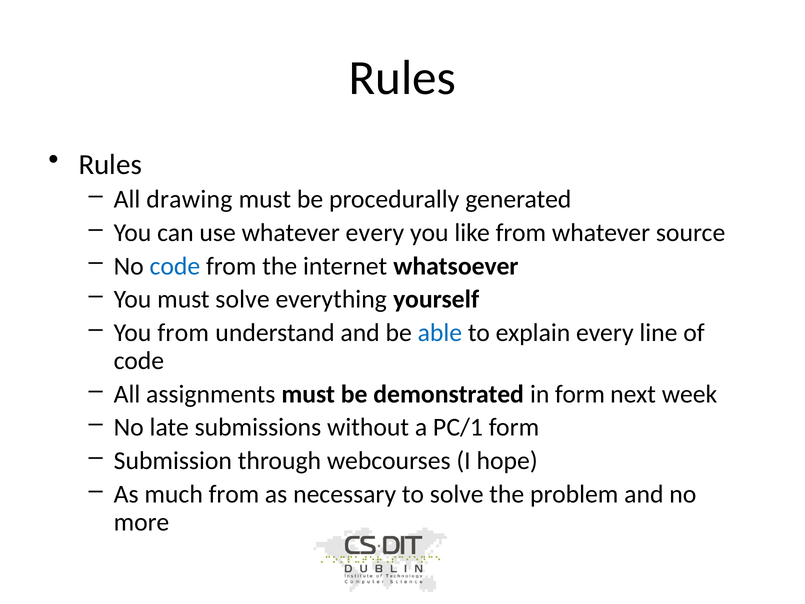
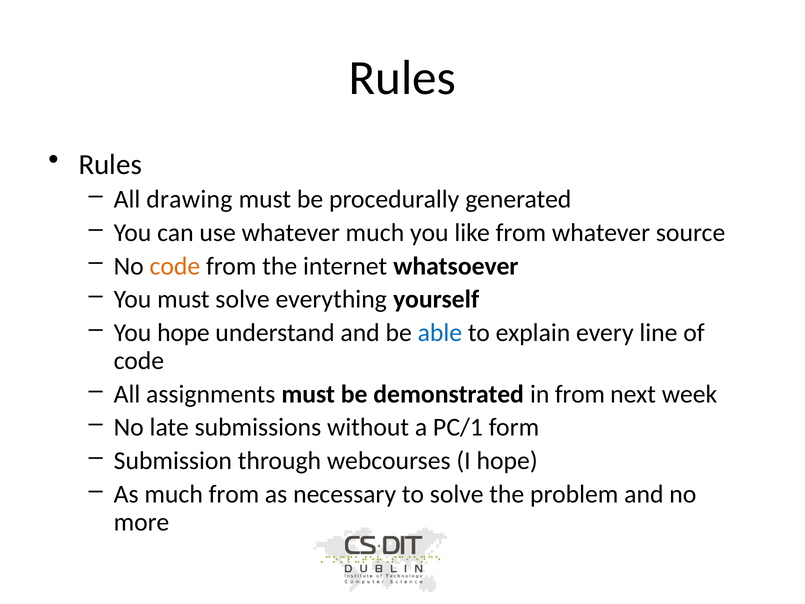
whatever every: every -> much (375, 233)
code colour: blue -> orange (175, 266)
You from: from -> hope (183, 333)
in form: form -> from (580, 394)
